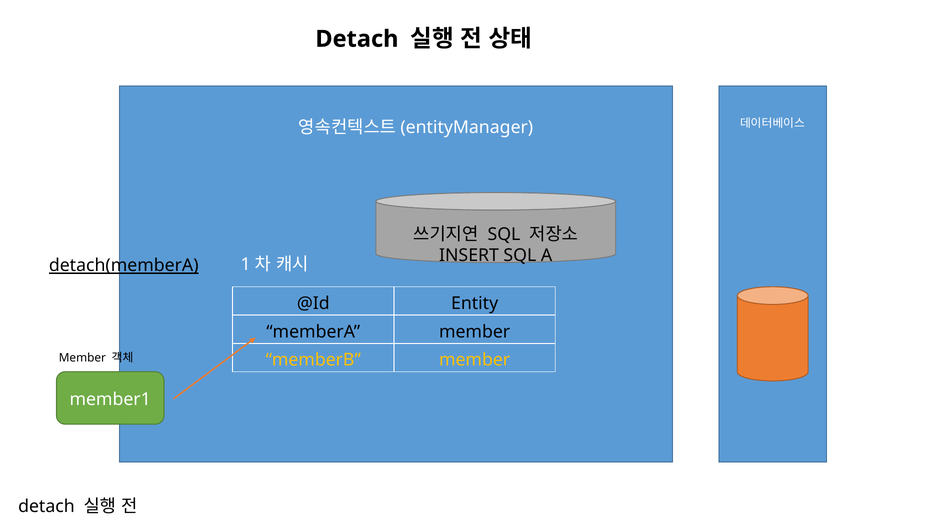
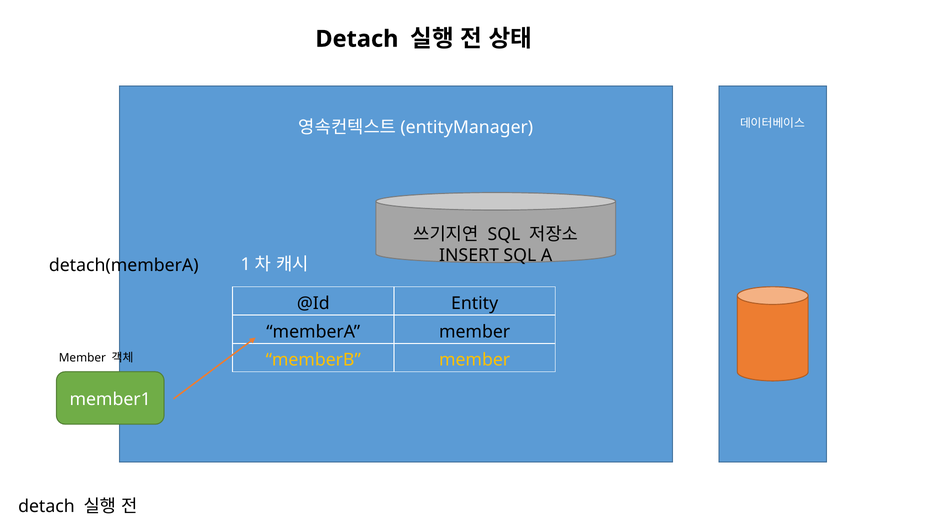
detach(memberA underline: present -> none (124, 266)
